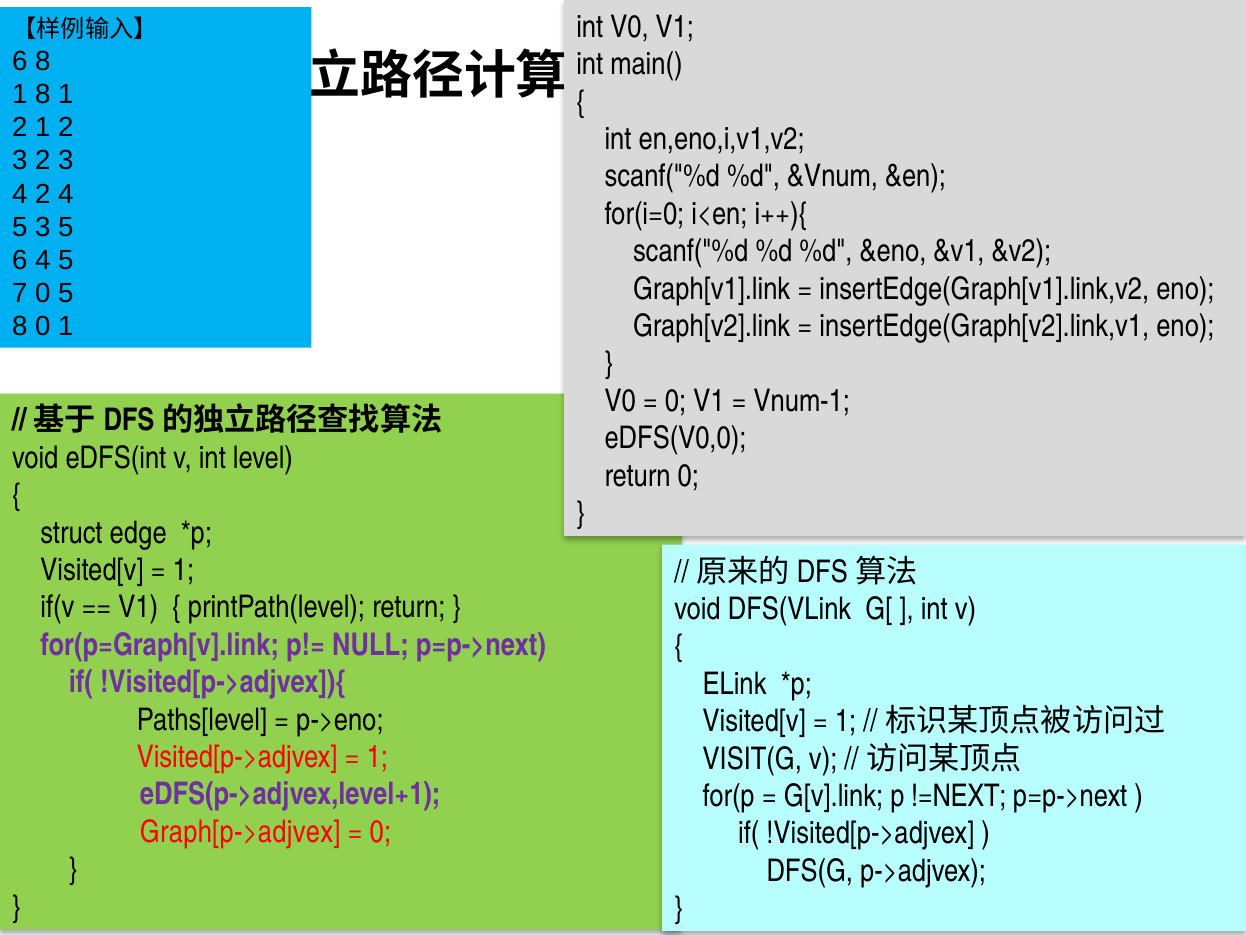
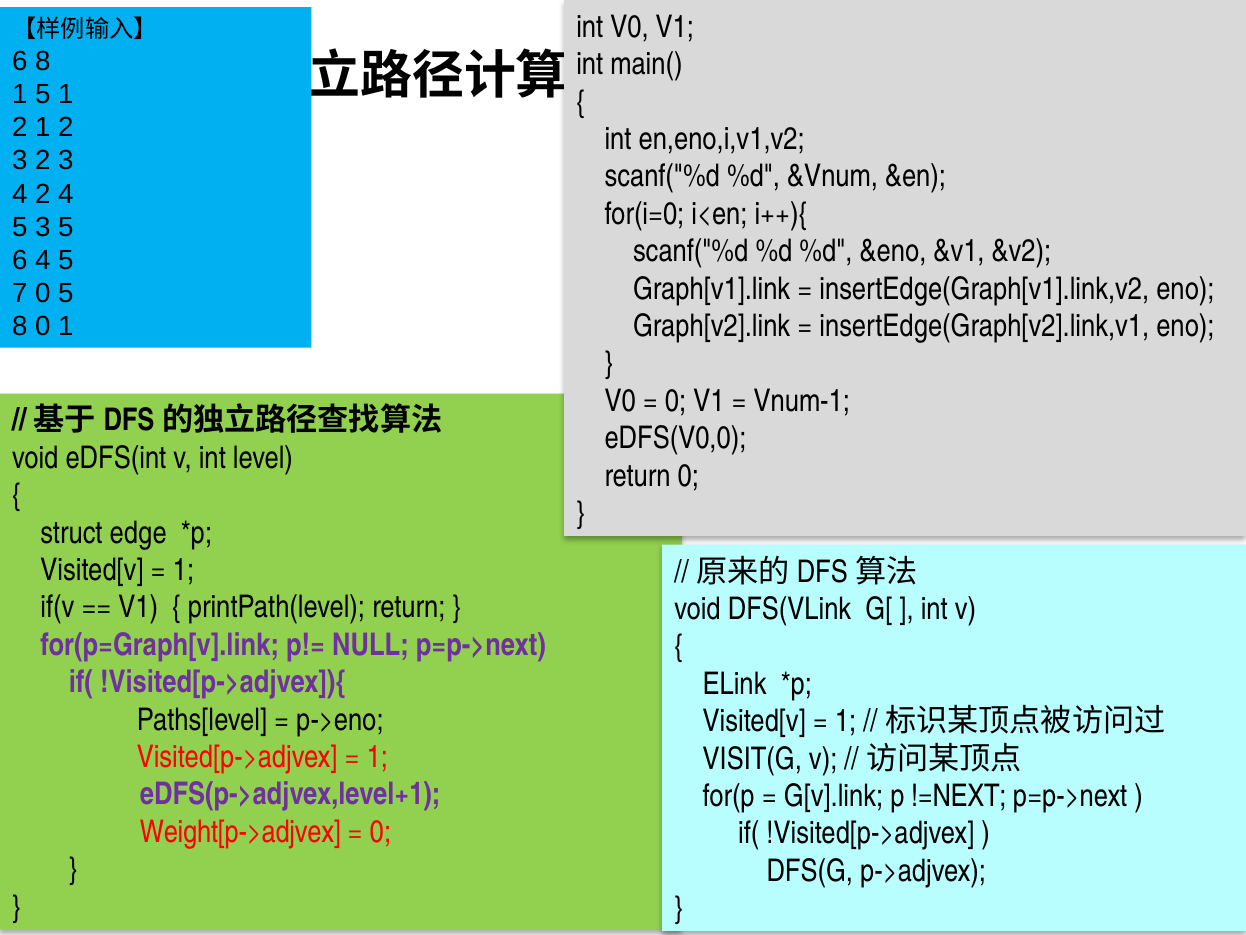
1 8: 8 -> 5 (43, 94)
Graph[p->adjvex: Graph[p->adjvex -> Weight[p->adjvex (240, 832)
